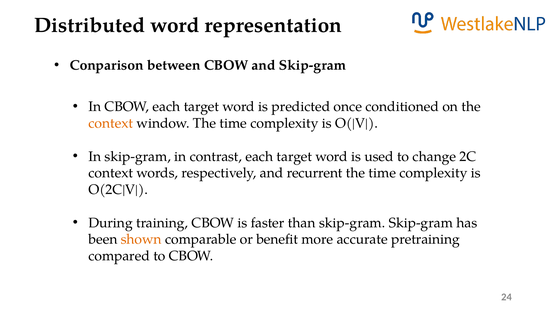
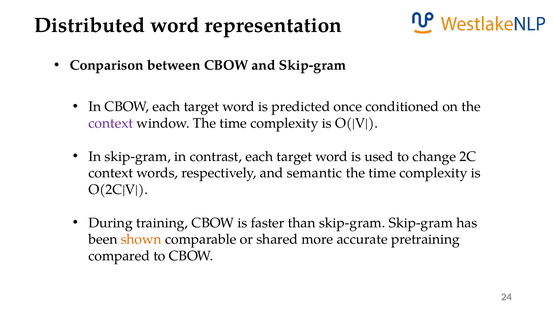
context colour: orange -> purple (111, 124)
recurrent: recurrent -> semantic (314, 173)
benefit: benefit -> shared (277, 240)
